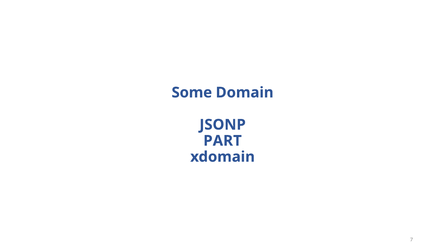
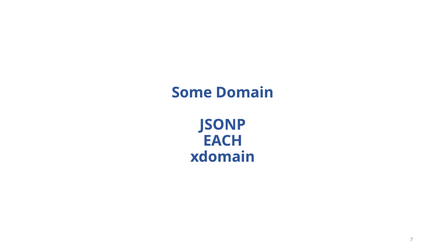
PART: PART -> EACH (223, 141)
